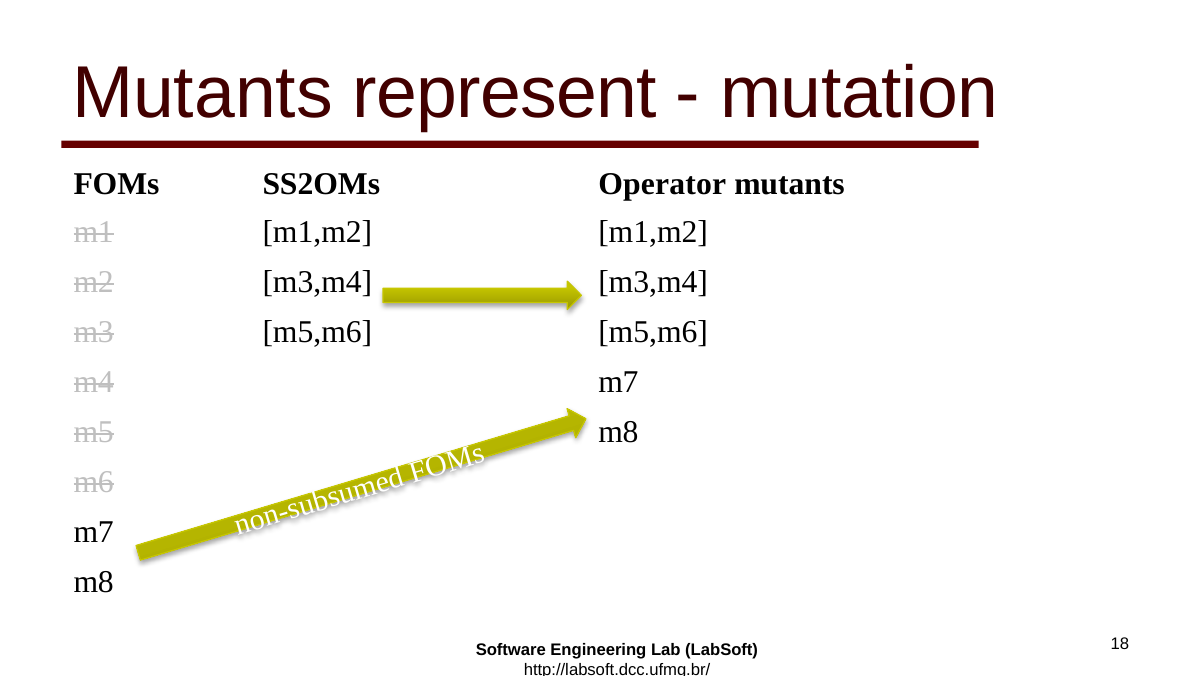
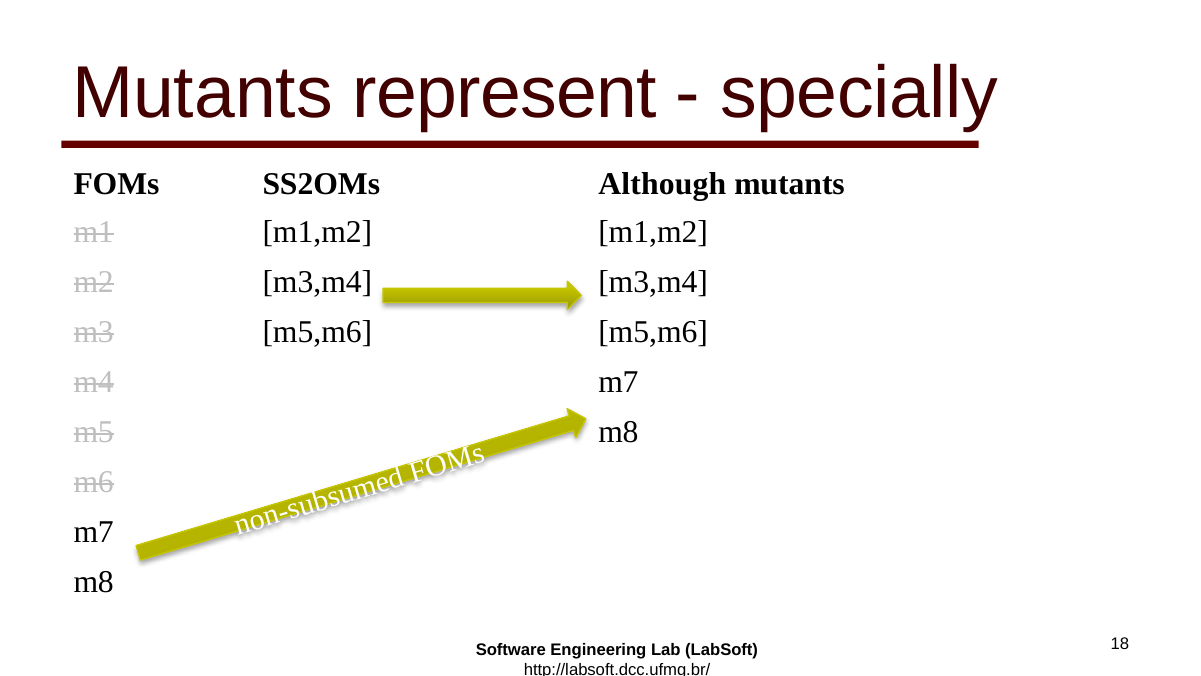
mutation: mutation -> specially (859, 93)
Operator: Operator -> Although (662, 184)
